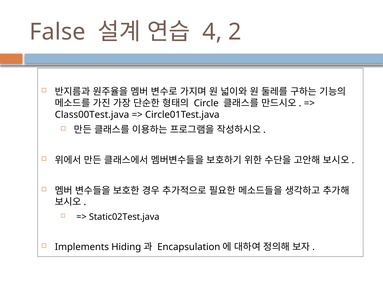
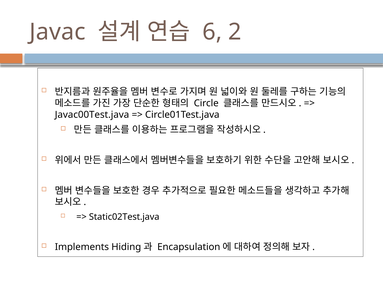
False: False -> Javac (58, 32)
4: 4 -> 6 (212, 32)
Class00Test.java: Class00Test.java -> Javac00Test.java (92, 115)
